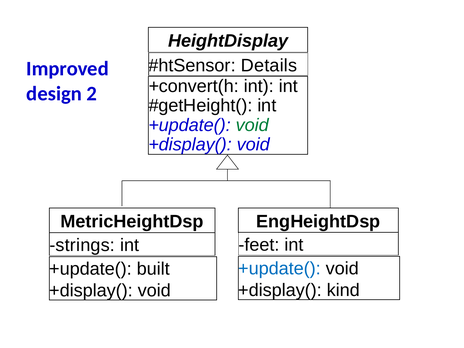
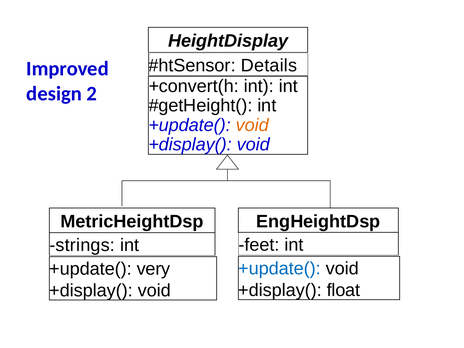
void colour: green -> orange (252, 125)
built: built -> very (153, 269)
kind: kind -> float (343, 290)
